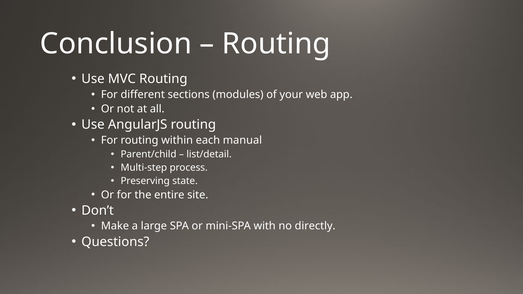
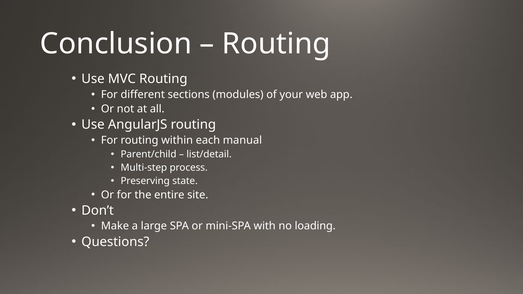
directly: directly -> loading (315, 226)
